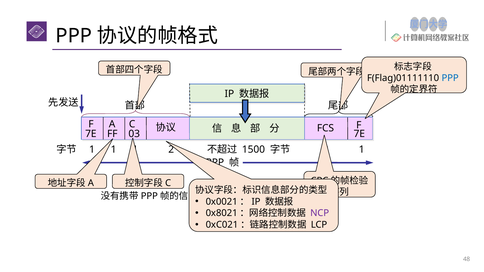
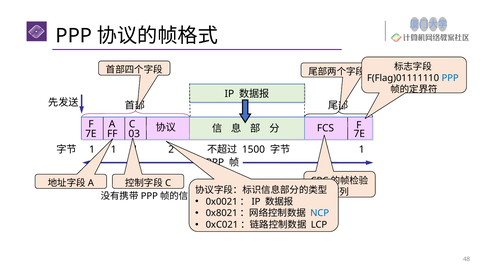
NCP colour: purple -> blue (320, 213)
